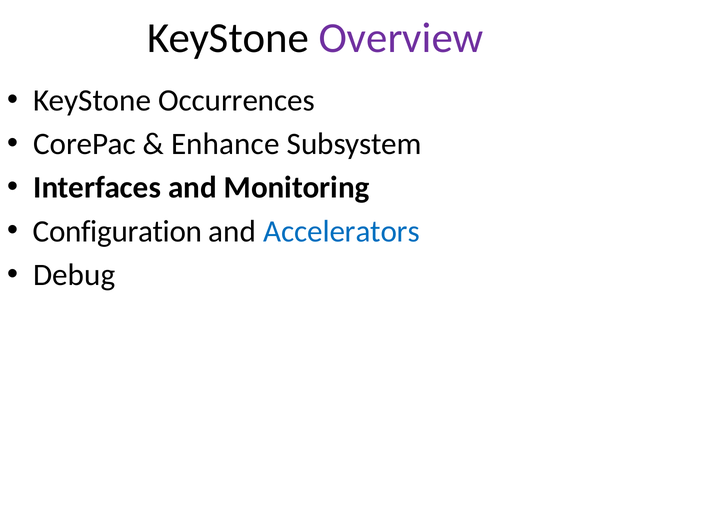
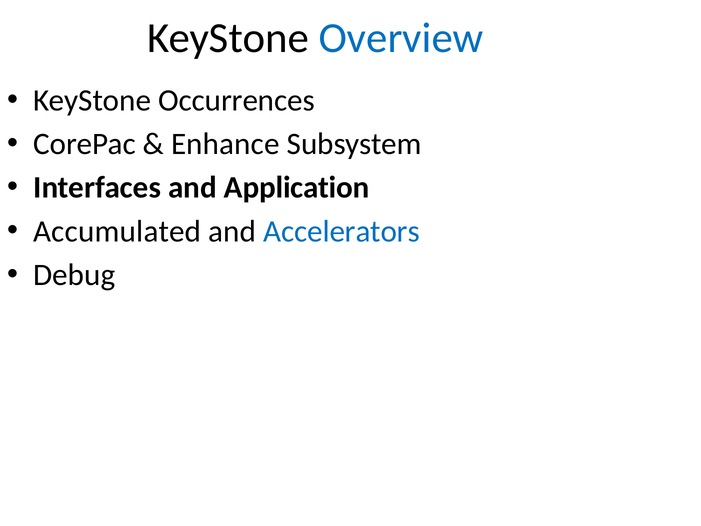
Overview colour: purple -> blue (401, 38)
Monitoring: Monitoring -> Application (297, 188)
Configuration: Configuration -> Accumulated (117, 231)
